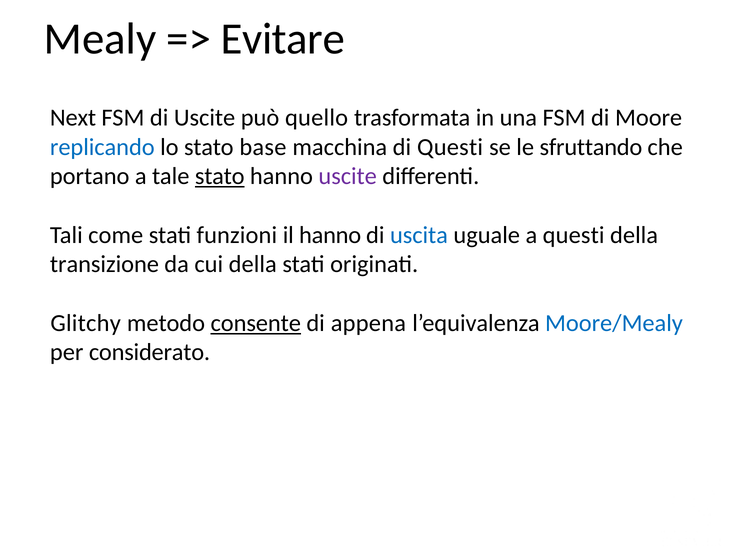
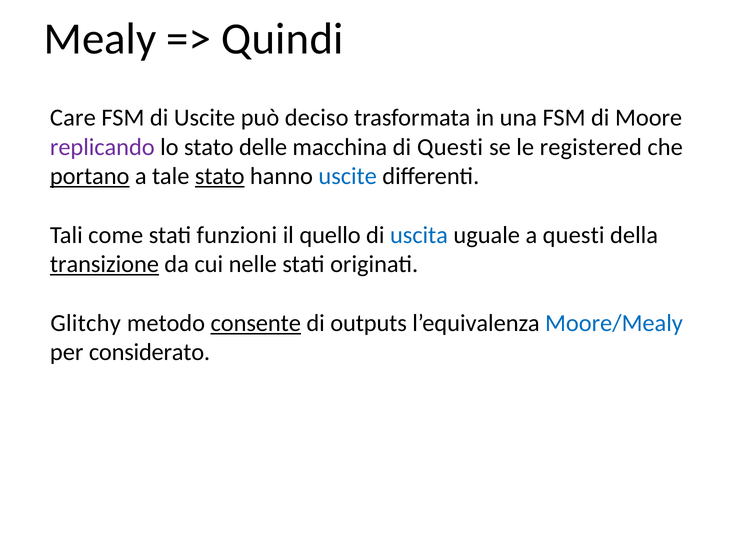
Evitare: Evitare -> Quindi (282, 39)
Next: Next -> Care (73, 118)
quello: quello -> deciso (317, 118)
replicando colour: blue -> purple (102, 147)
base: base -> delle (263, 147)
sfruttando: sfruttando -> registered (591, 147)
portano underline: none -> present (90, 176)
uscite colour: purple -> blue (348, 176)
il hanno: hanno -> quello (330, 235)
transizione underline: none -> present (104, 264)
cui della: della -> nelle (253, 264)
appena: appena -> outputs (369, 323)
